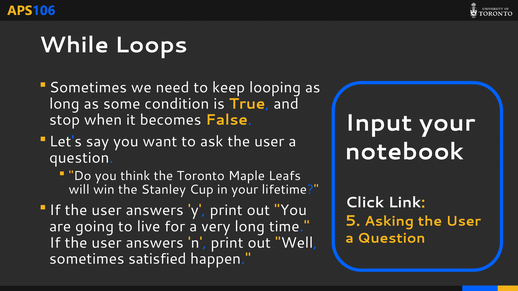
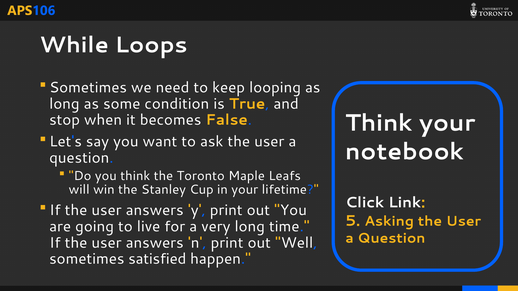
Input: Input -> Think (379, 123)
